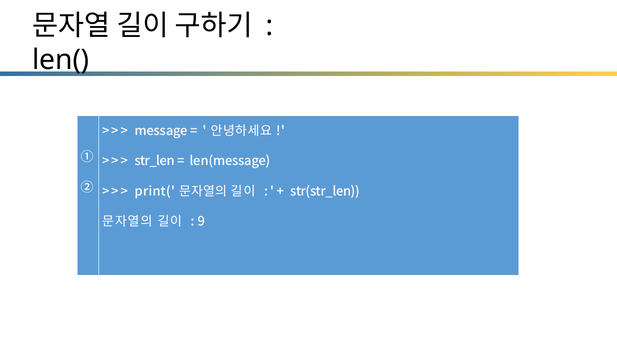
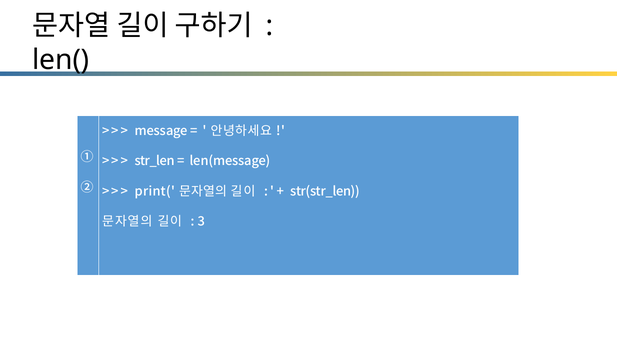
9: 9 -> 3 (201, 222)
